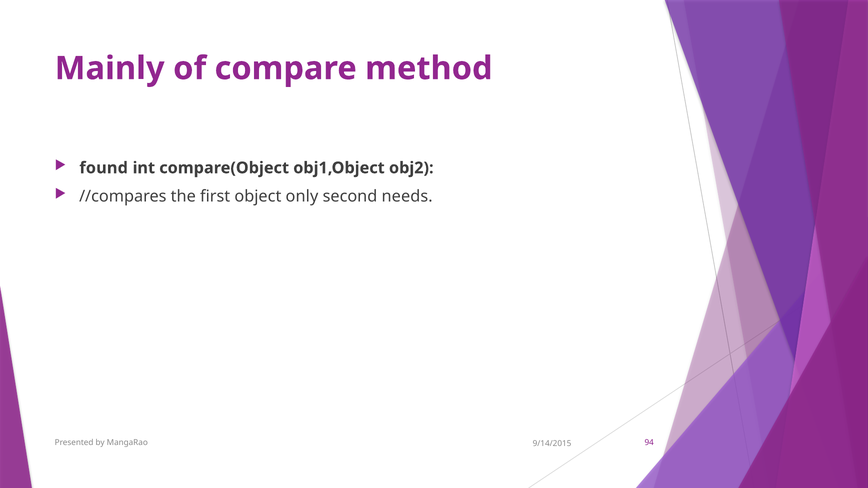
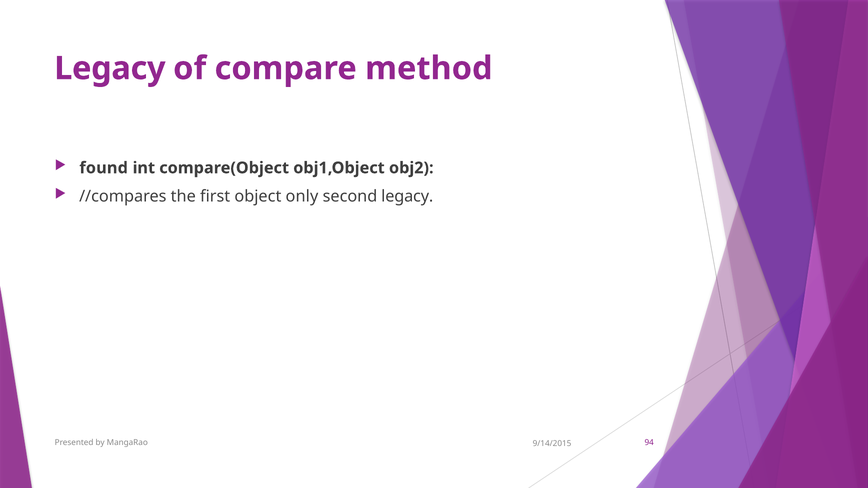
Mainly: Mainly -> Legacy (110, 68)
second needs: needs -> legacy (407, 197)
